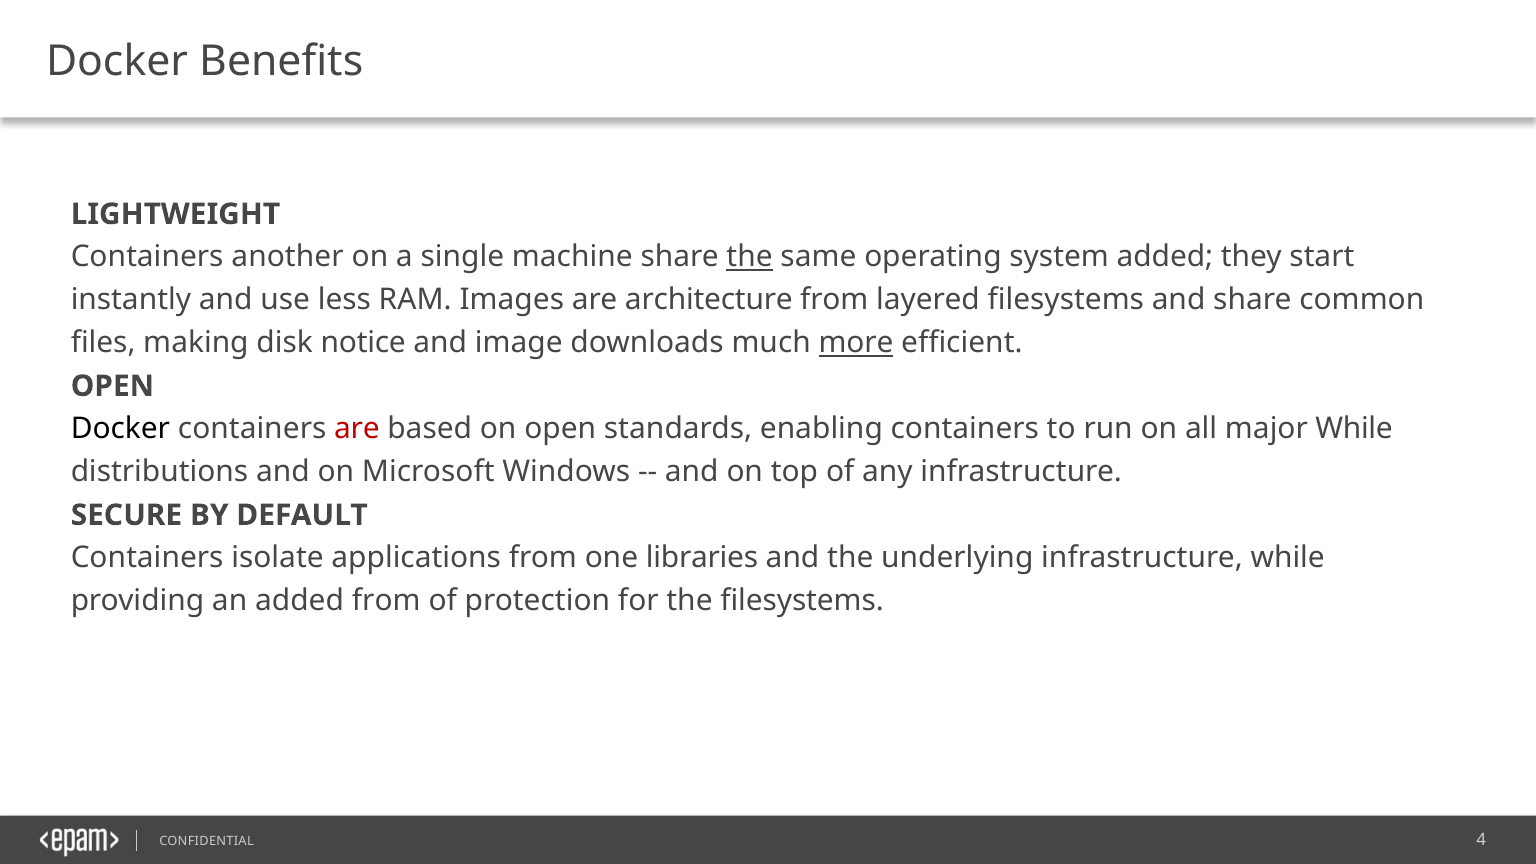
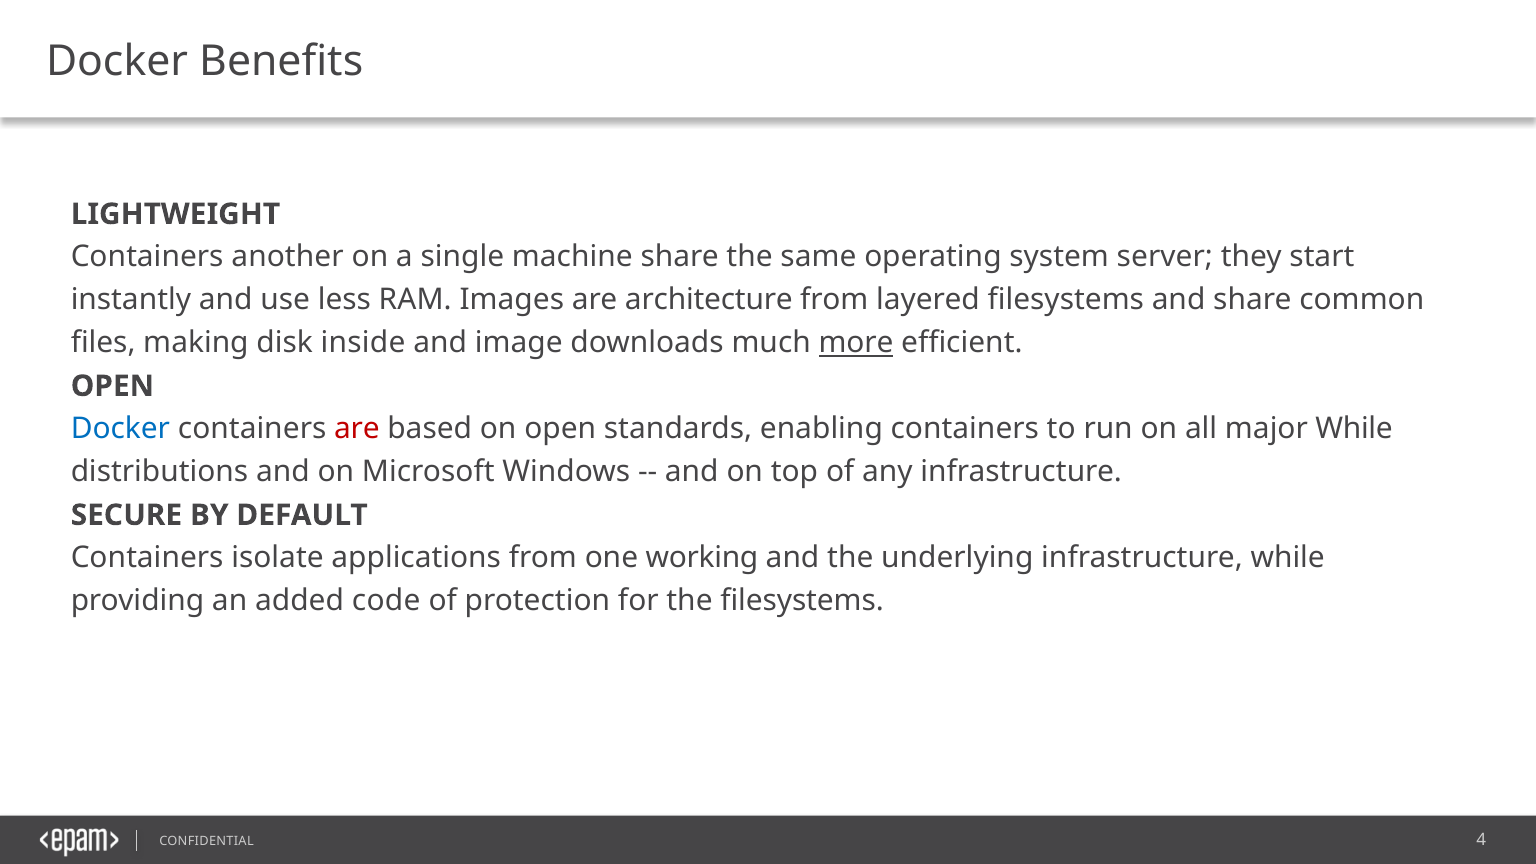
the underline: present -> none (750, 257)
system added: added -> server (1165, 257)
notice: notice -> inside (363, 343)
Docker colour: black -> blue (120, 429)
libraries: libraries -> working (702, 558)
added from: from -> code (386, 601)
